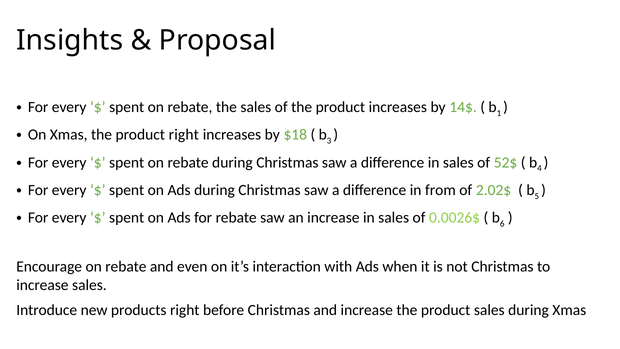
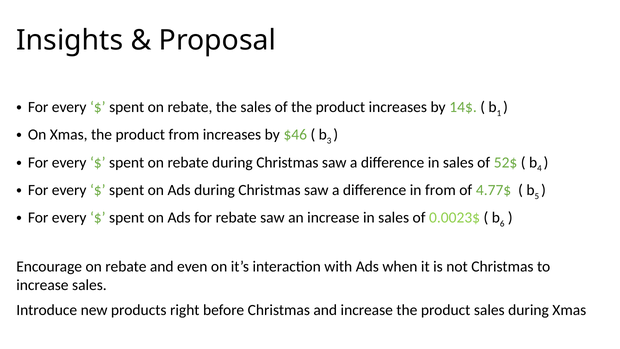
product right: right -> from (184, 135)
$18: $18 -> $46 (295, 135)
2.02$: 2.02$ -> 4.77$ (494, 190)
0.0026$: 0.0026$ -> 0.0023$ (455, 218)
